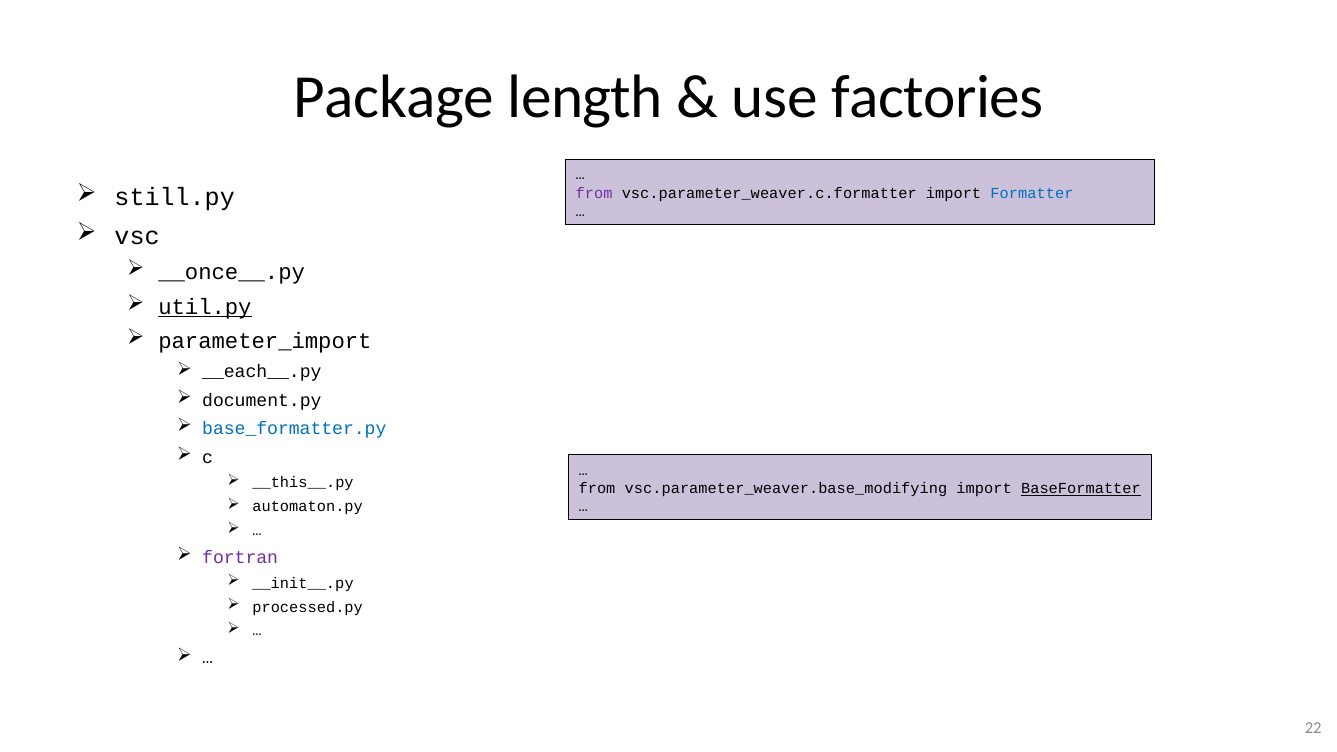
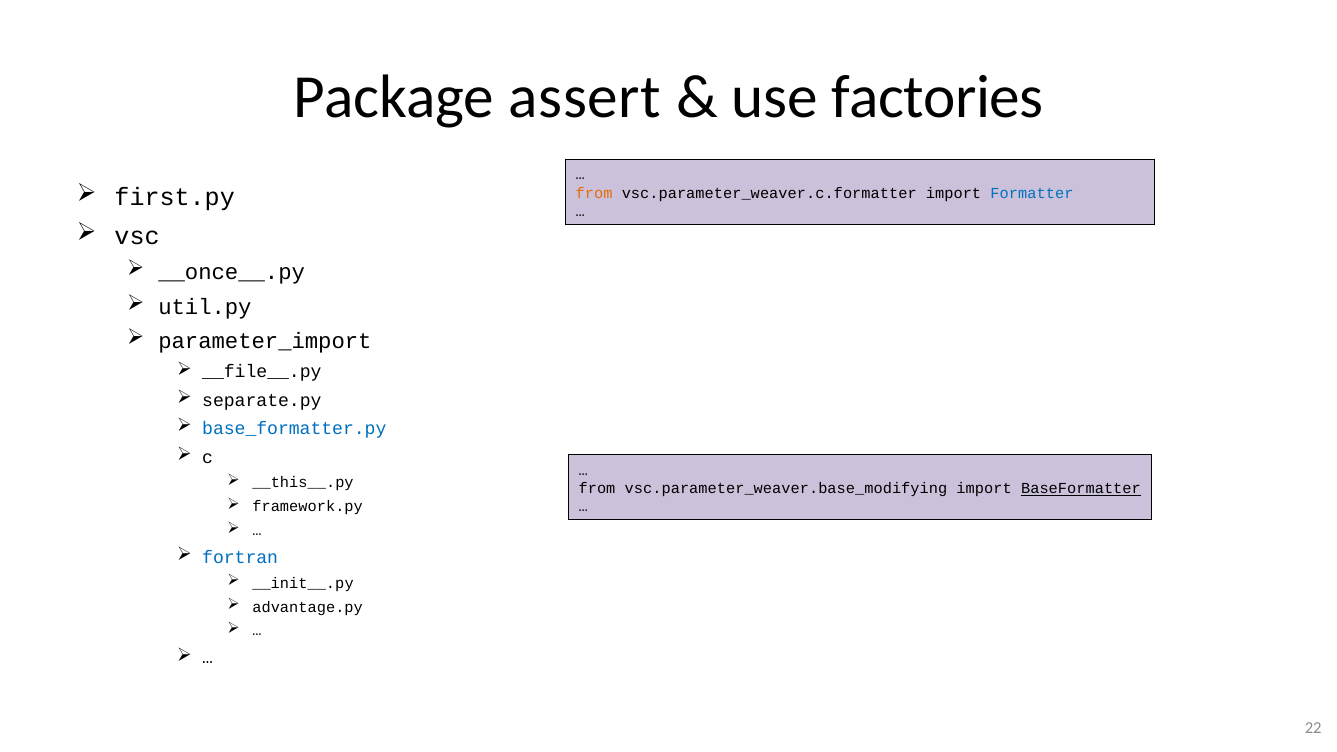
length: length -> assert (585, 97)
still.py: still.py -> first.py (175, 197)
from colour: purple -> orange (594, 193)
util.py underline: present -> none (205, 307)
__each__.py: __each__.py -> __file__.py (262, 372)
document.py: document.py -> separate.py (262, 400)
automaton.py: automaton.py -> framework.py (308, 507)
fortran colour: purple -> blue (240, 558)
processed.py: processed.py -> advantage.py (308, 607)
